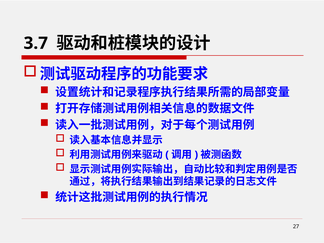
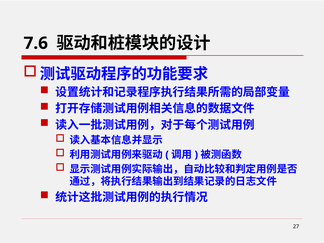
3.7: 3.7 -> 7.6 (36, 43)
